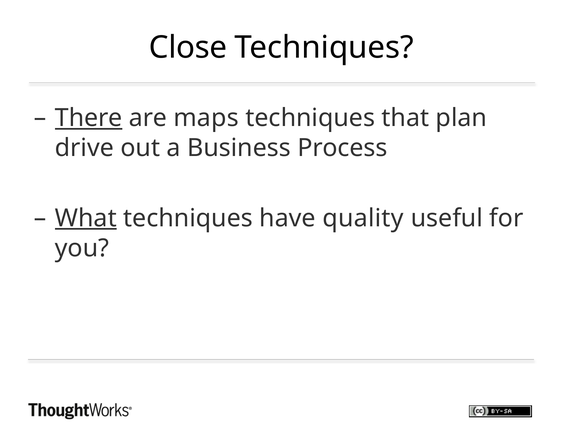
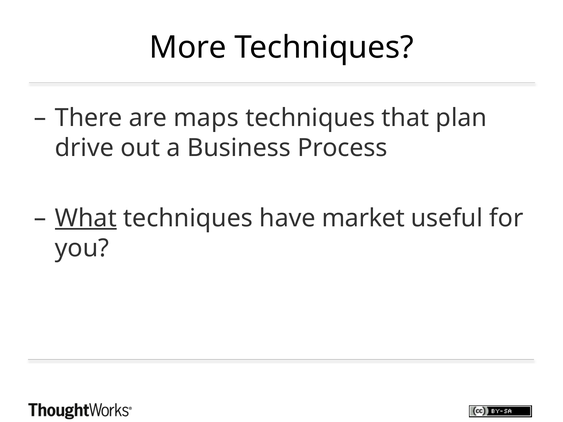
Close: Close -> More (188, 48)
There underline: present -> none (89, 118)
quality: quality -> market (363, 218)
